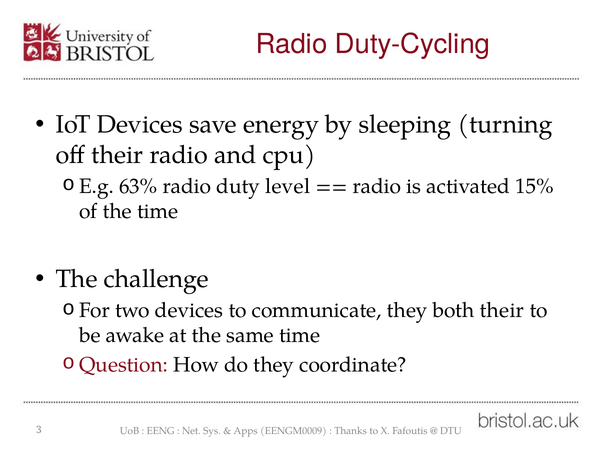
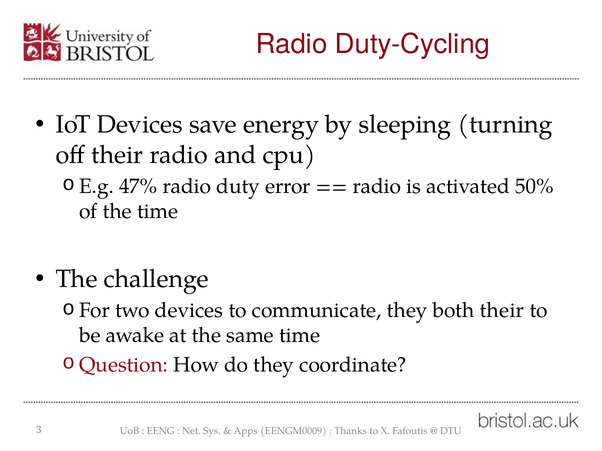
63%: 63% -> 47% (138, 186)
level: level -> error (288, 186)
15%: 15% -> 50% (534, 186)
